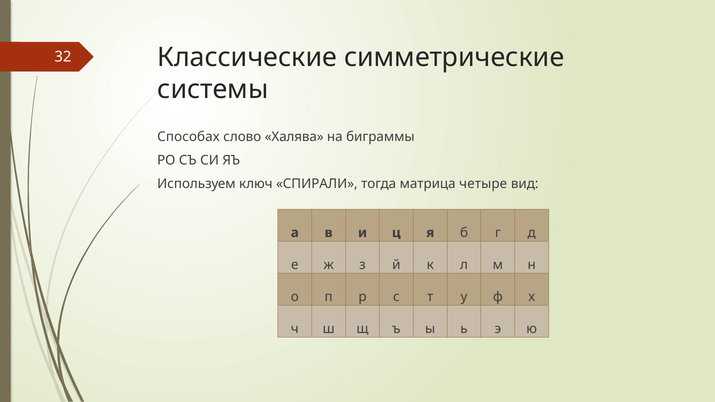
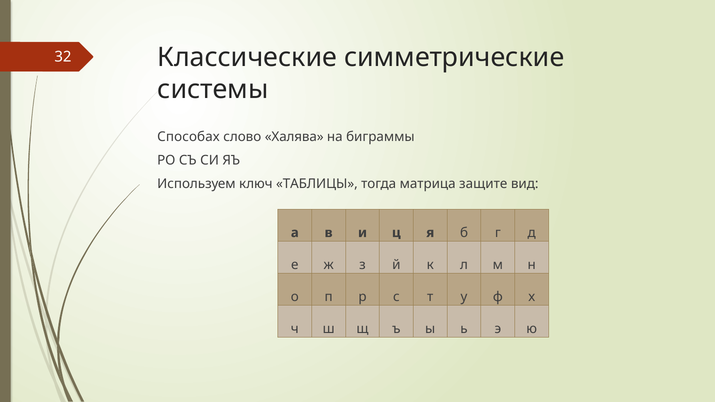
СПИРАЛИ: СПИРАЛИ -> ТАБЛИЦЫ (317, 184)
четыре: четыре -> защите (483, 184)
